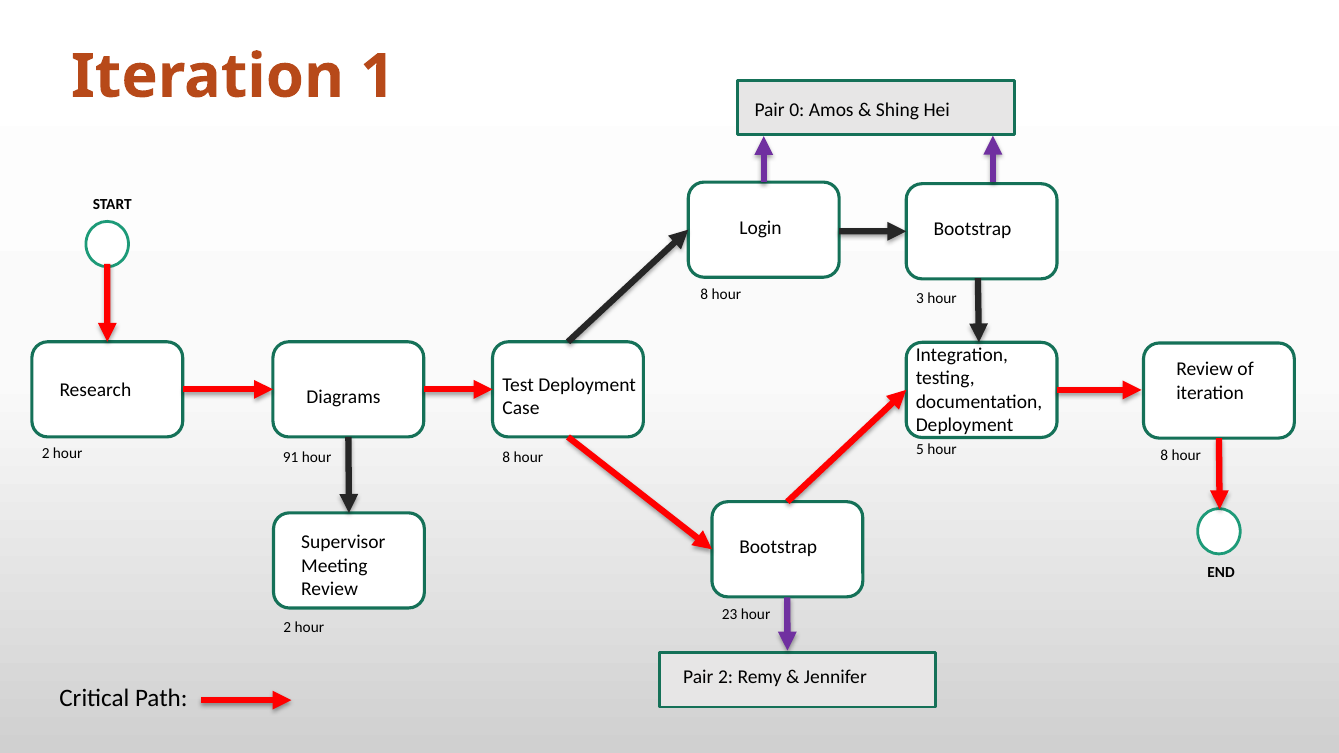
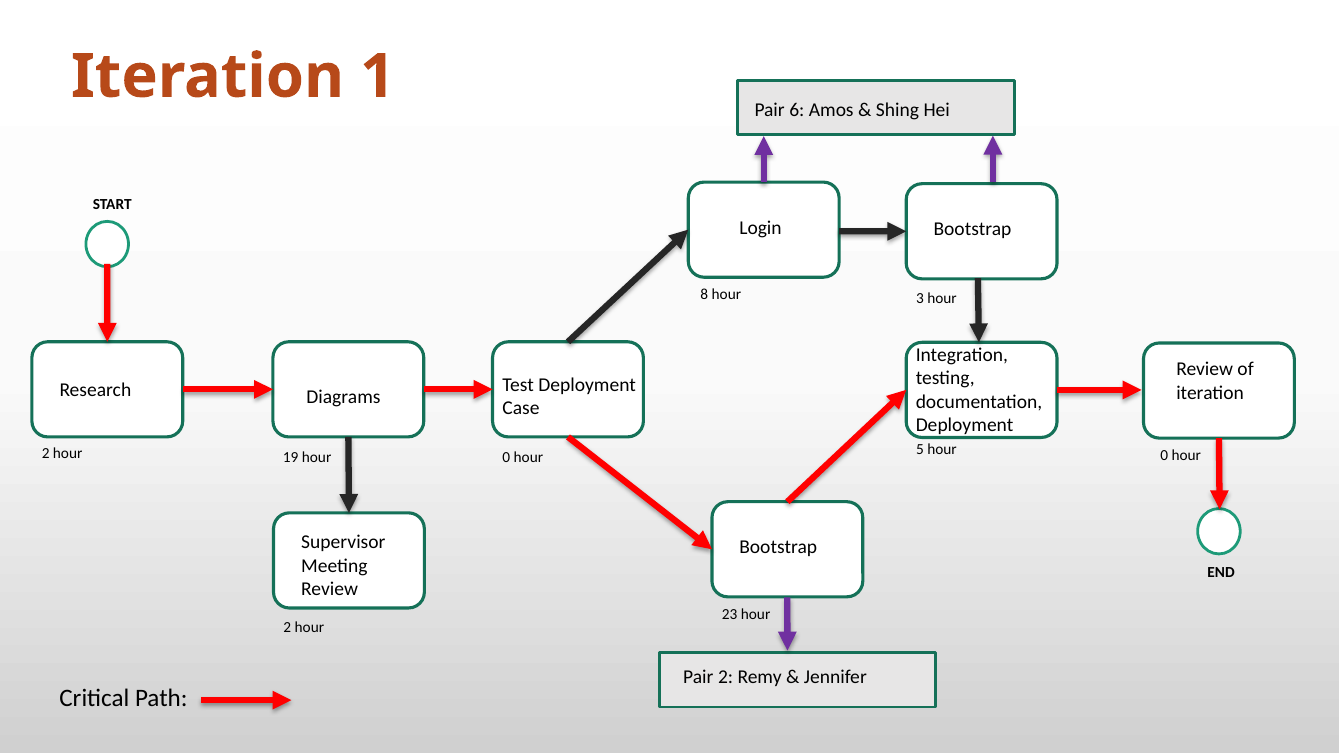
0: 0 -> 6 (797, 110)
5 hour 8: 8 -> 0 (1164, 455)
91: 91 -> 19 (291, 458)
8: 8 -> 0 (506, 458)
